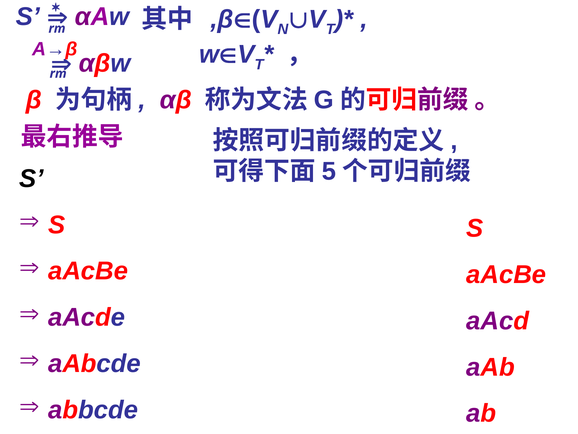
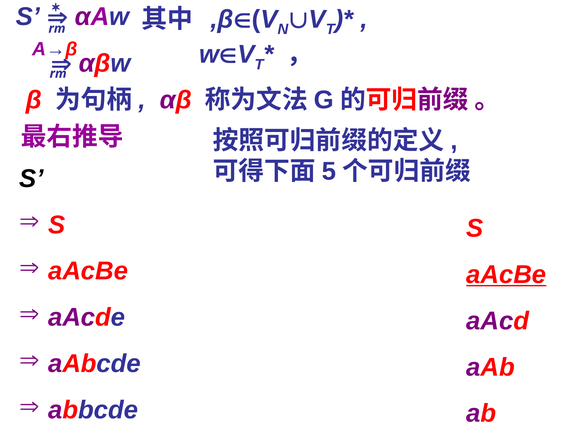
aAcBe underline: none -> present (506, 274)
